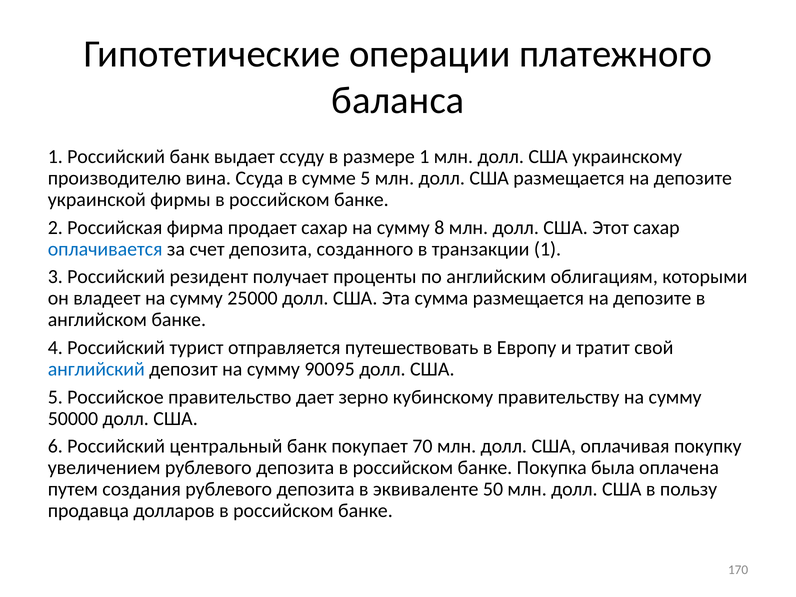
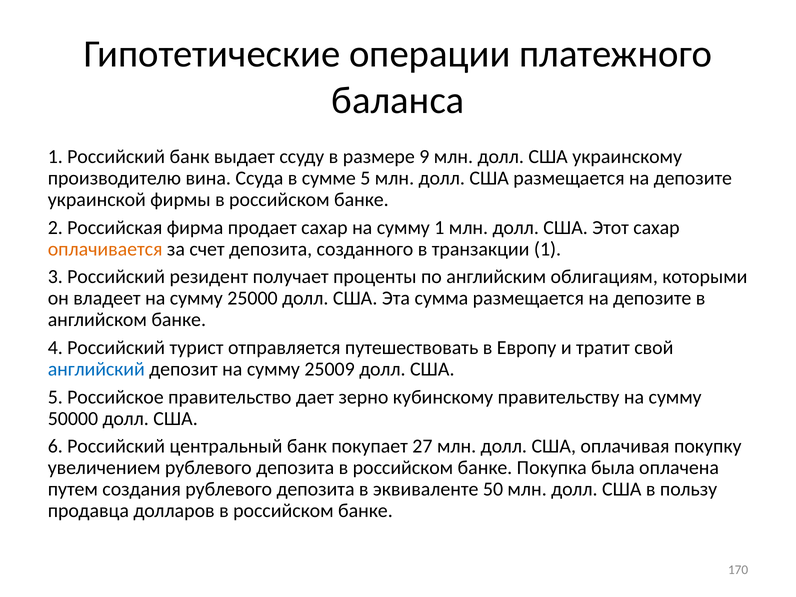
размере 1: 1 -> 9 (424, 157)
сумму 8: 8 -> 1 (439, 227)
оплачивается colour: blue -> orange (105, 249)
90095: 90095 -> 25009 (330, 369)
70: 70 -> 27 (422, 446)
